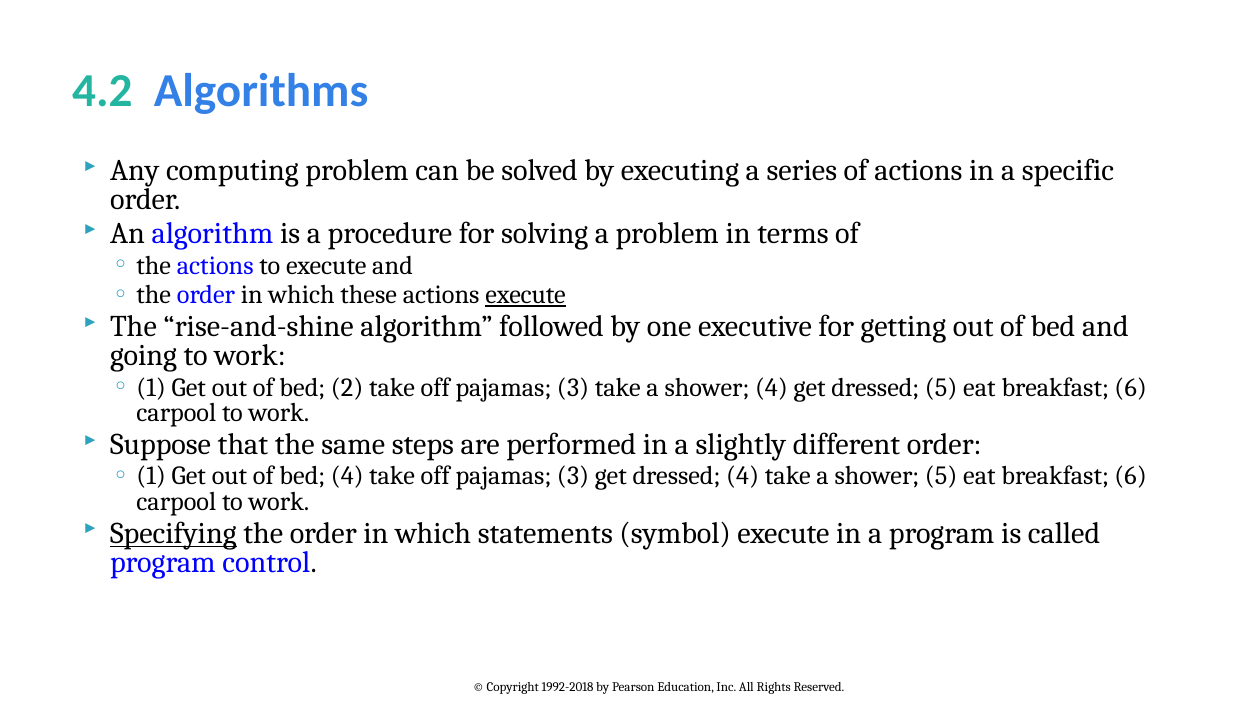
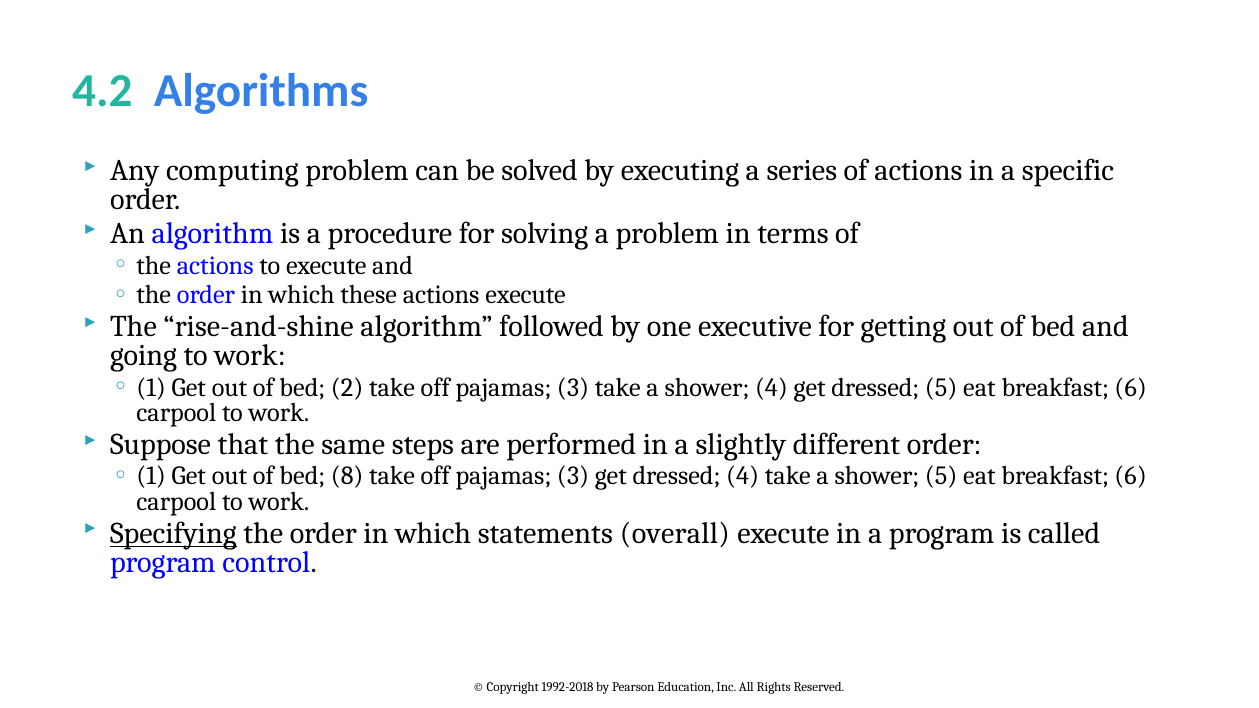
execute underline: present -> none (526, 295)
bed 4: 4 -> 8 (347, 476)
symbol: symbol -> overall (675, 534)
